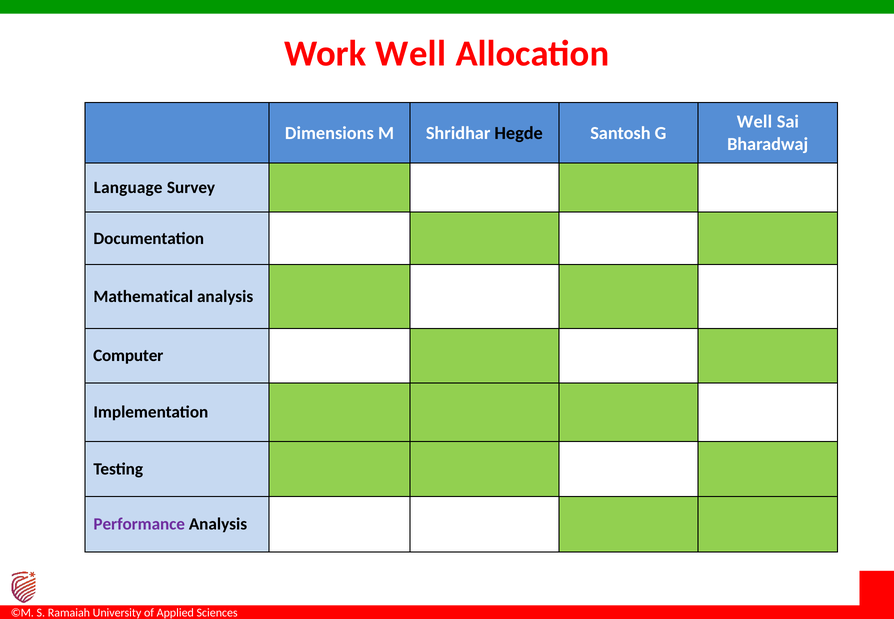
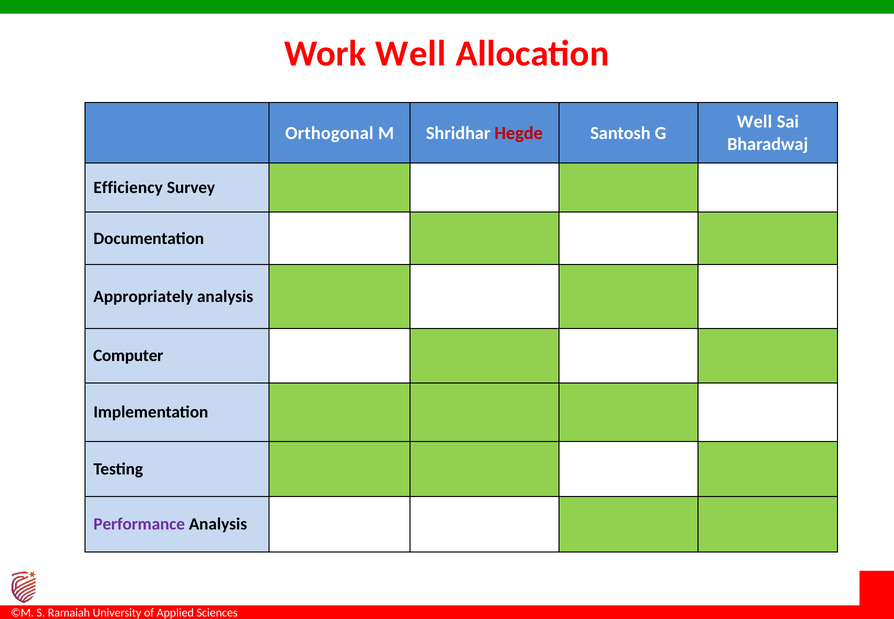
Dimensions: Dimensions -> Orthogonal (329, 133)
Hegde colour: black -> red (519, 133)
Language: Language -> Efficiency (128, 188)
Mathematical: Mathematical -> Appropriately (143, 296)
